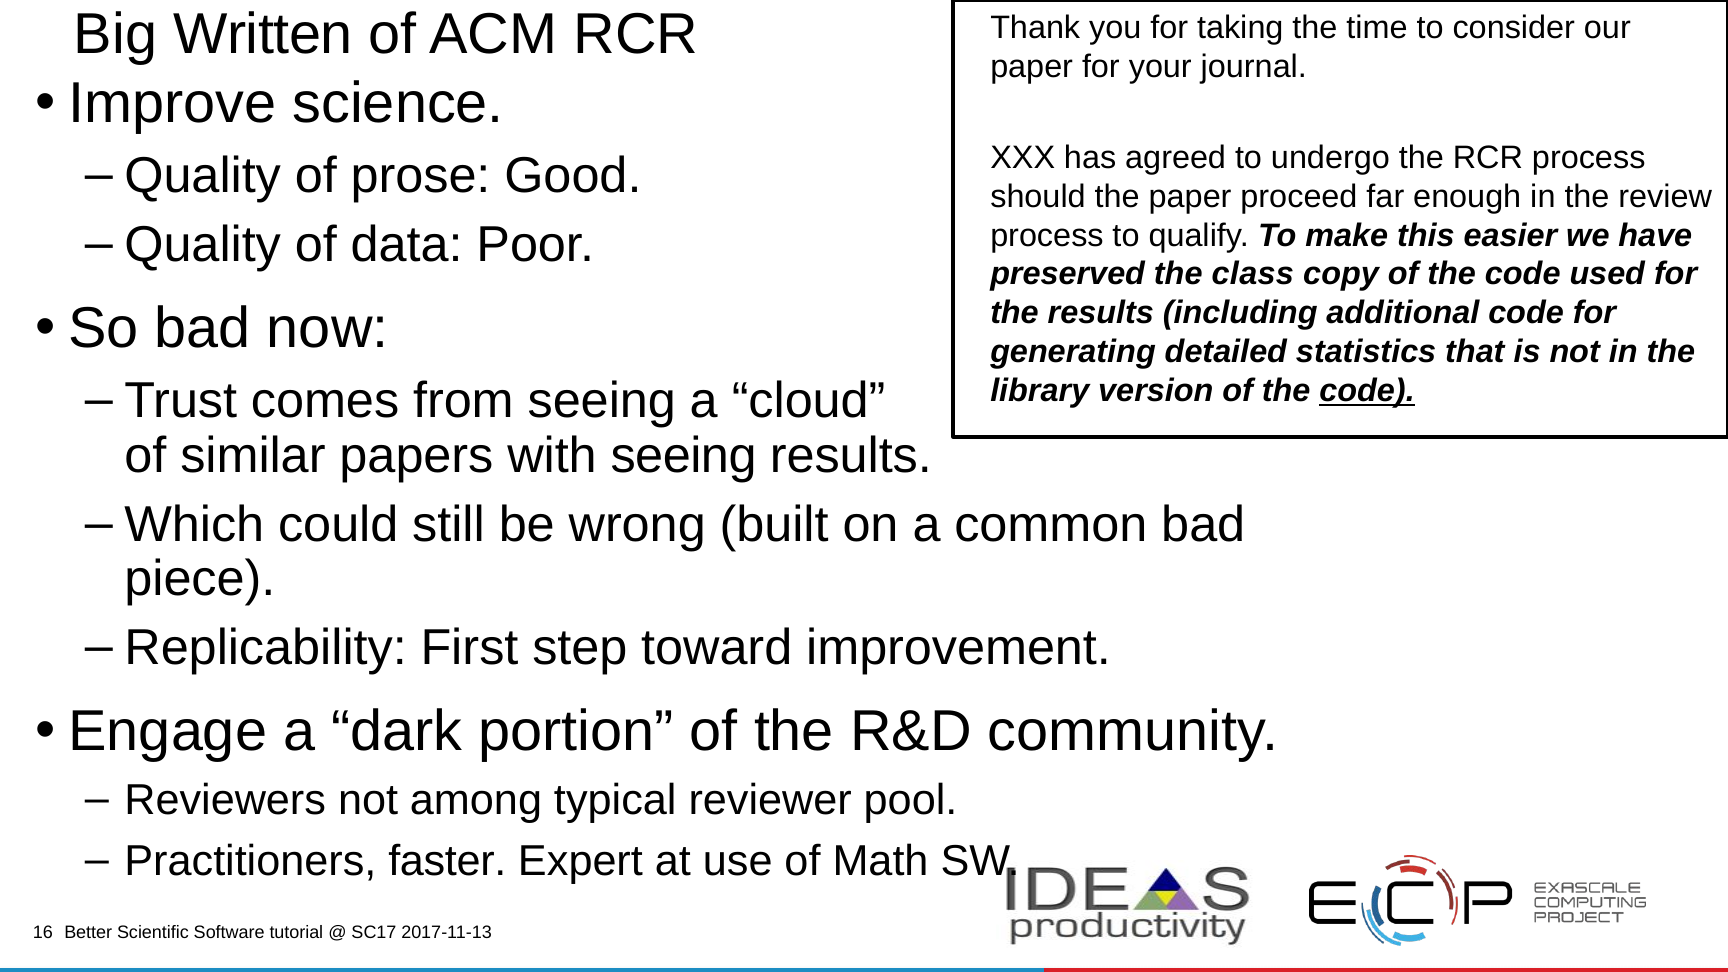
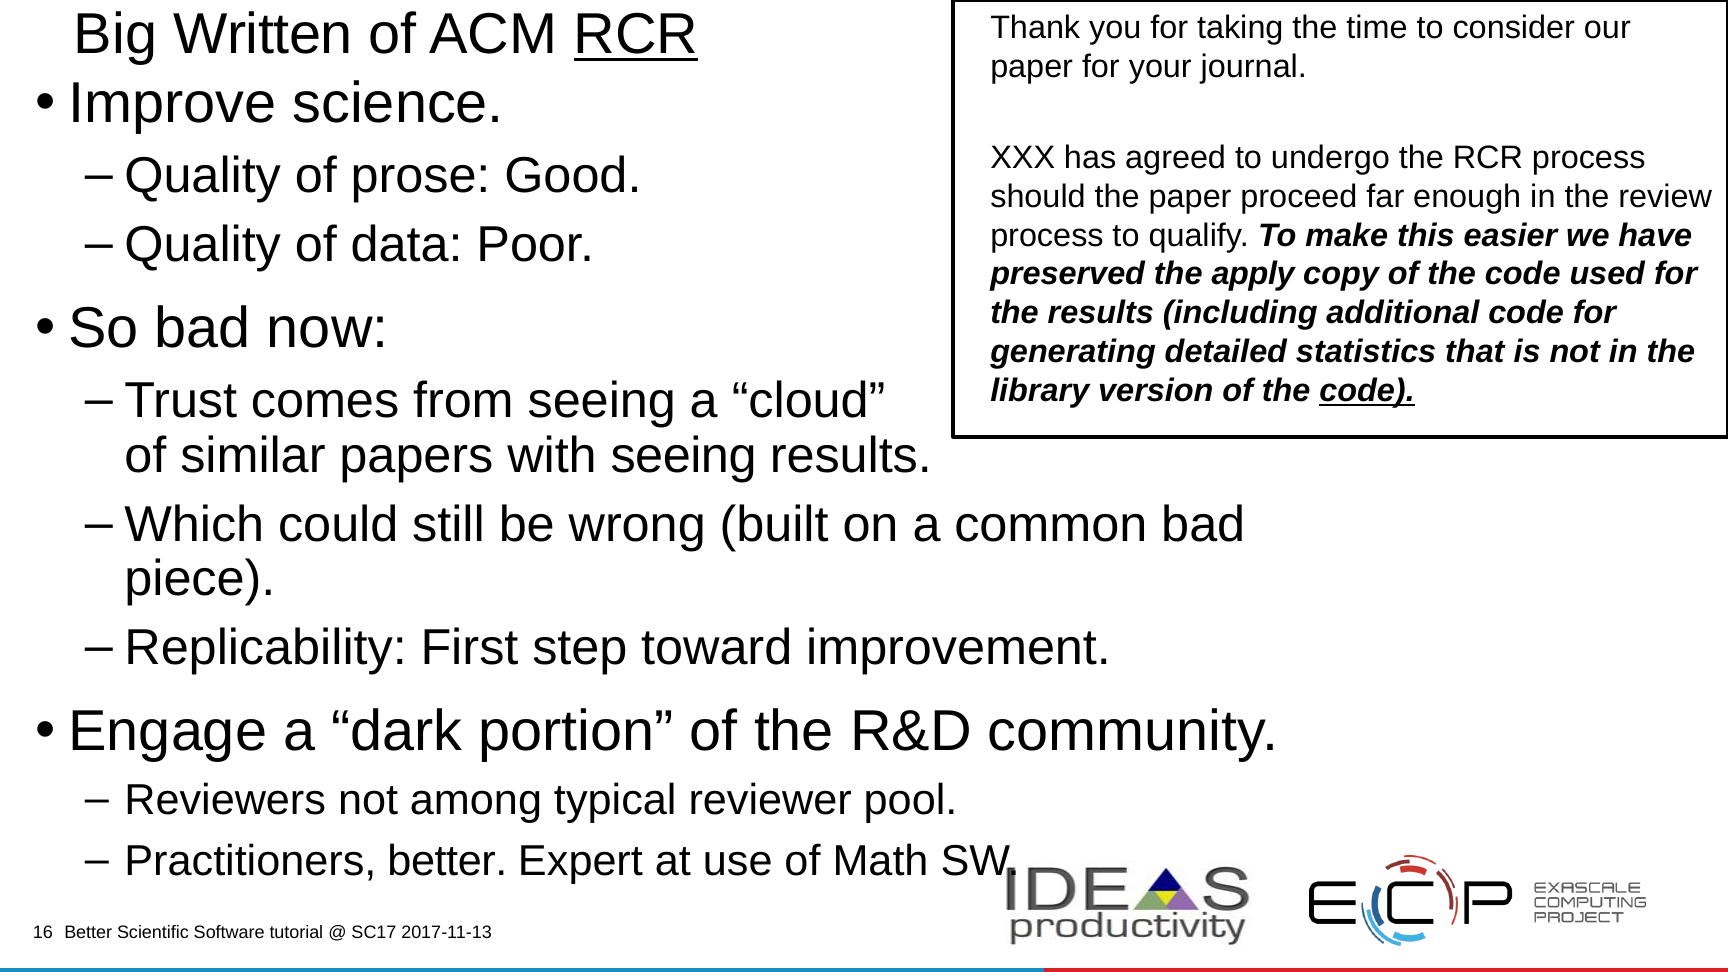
RCR underline: none -> present (636, 35)
class: class -> apply (1253, 274)
Practitioners faster: faster -> better (447, 861)
